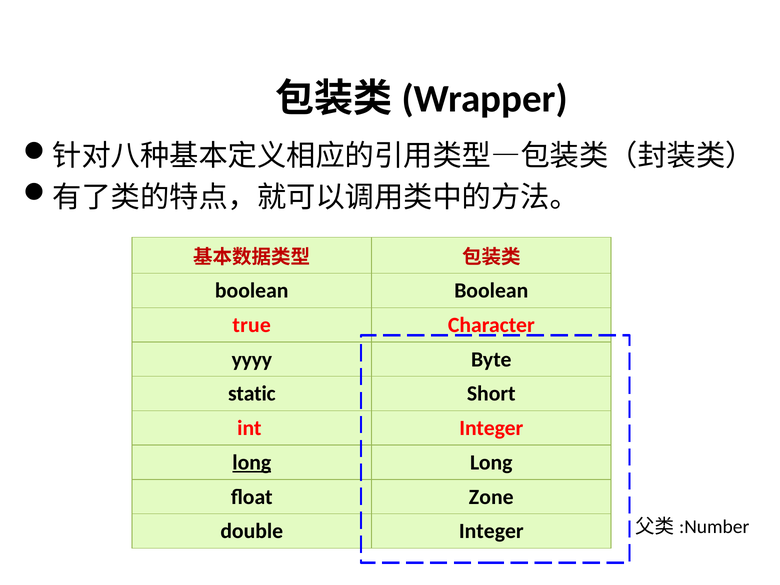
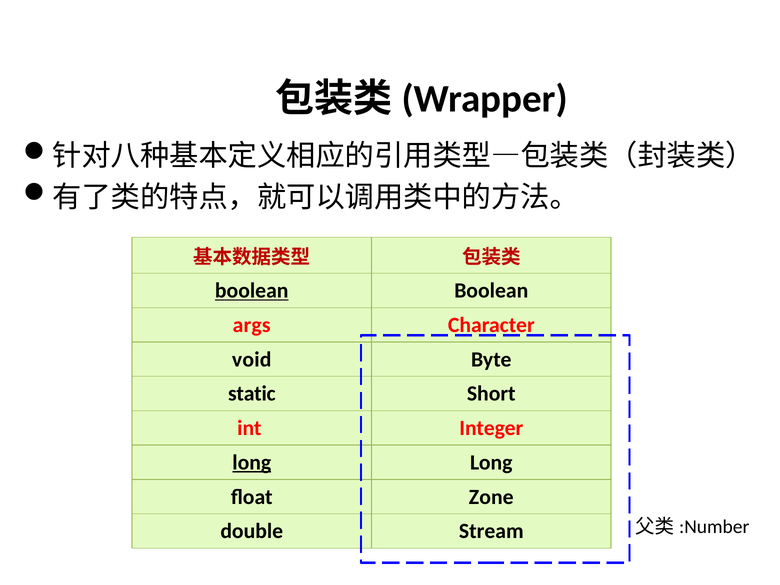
boolean underline: none -> present (252, 291)
true: true -> args (252, 325)
yyyy: yyyy -> void (252, 359)
double Integer: Integer -> Stream (491, 531)
